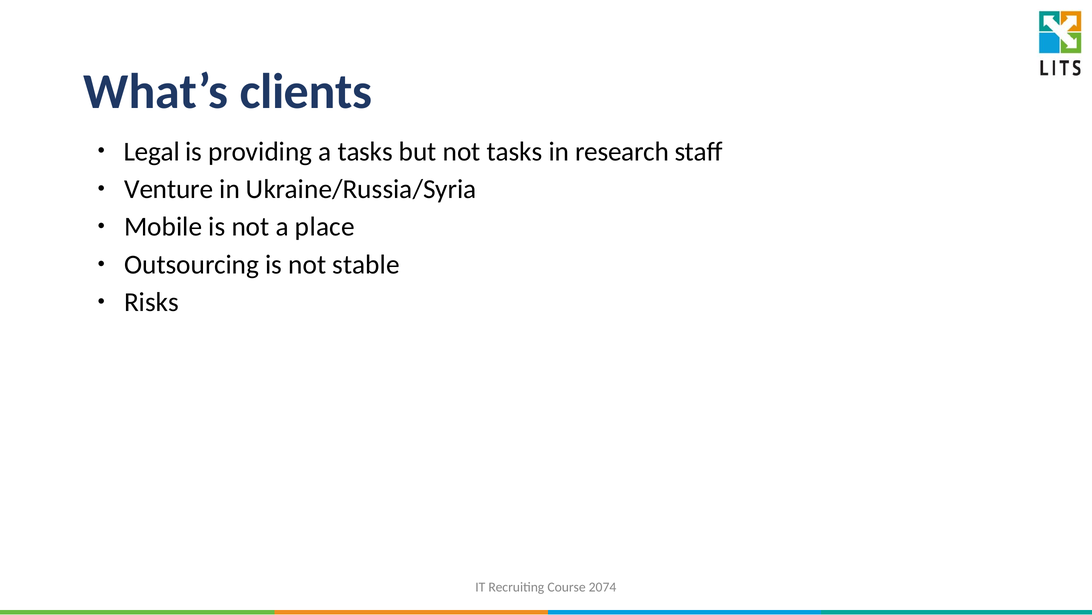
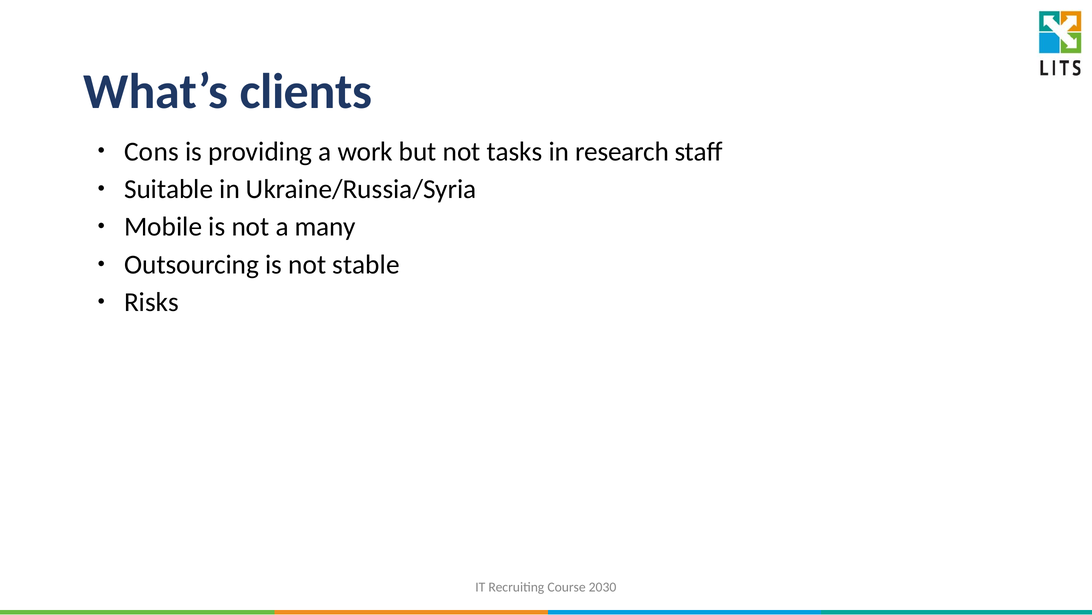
Legal: Legal -> Cons (152, 151)
a tasks: tasks -> work (365, 151)
Venture: Venture -> Suitable (169, 189)
place: place -> many (325, 227)
2074: 2074 -> 2030 (603, 587)
